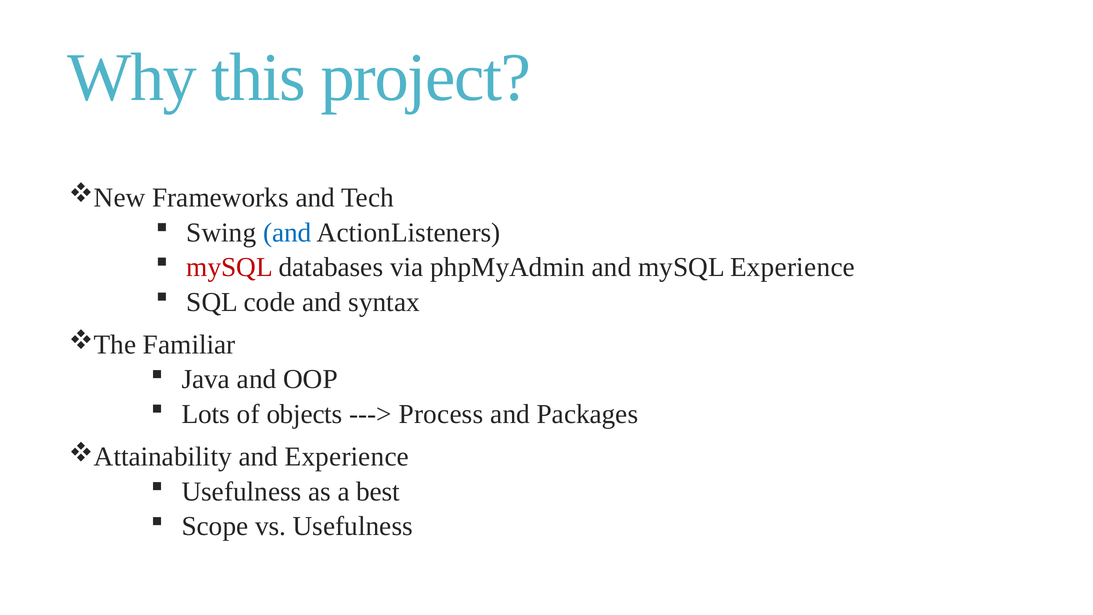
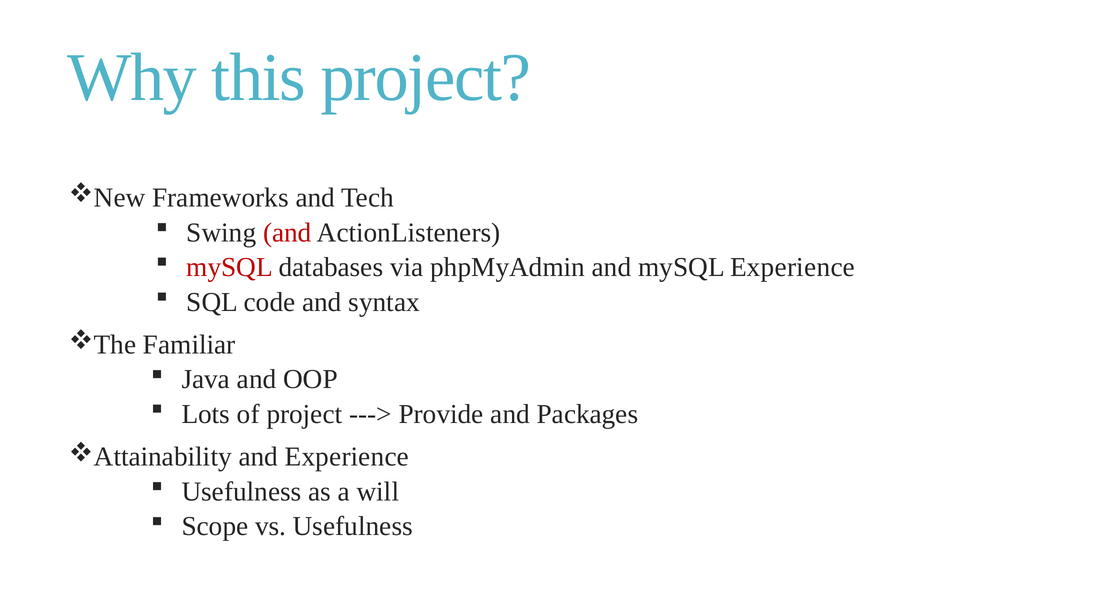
and colour: blue -> red (287, 232)
of objects: objects -> project (304, 414)
Process: Process -> Provide (441, 414)
best: best -> will (378, 491)
